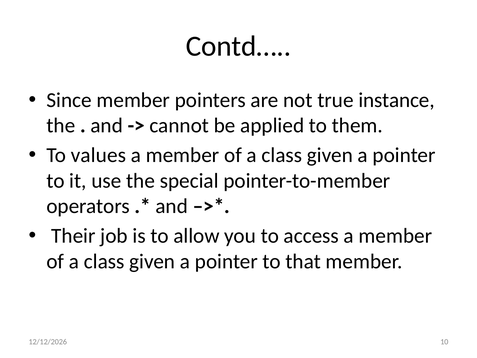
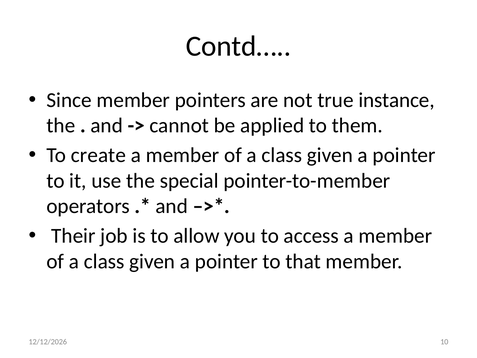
values: values -> create (98, 155)
